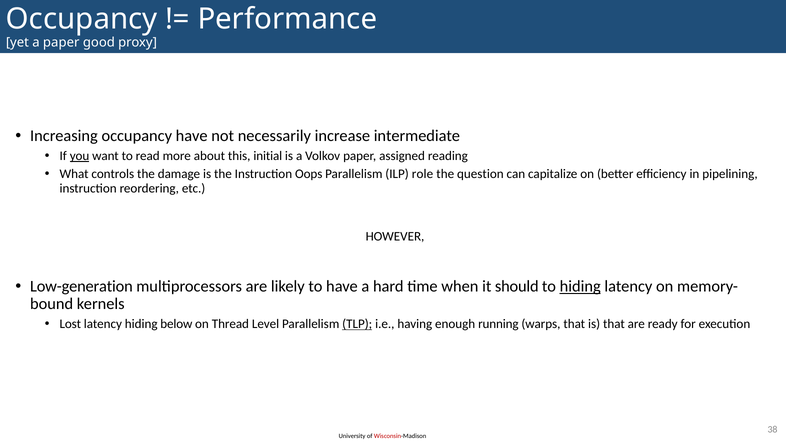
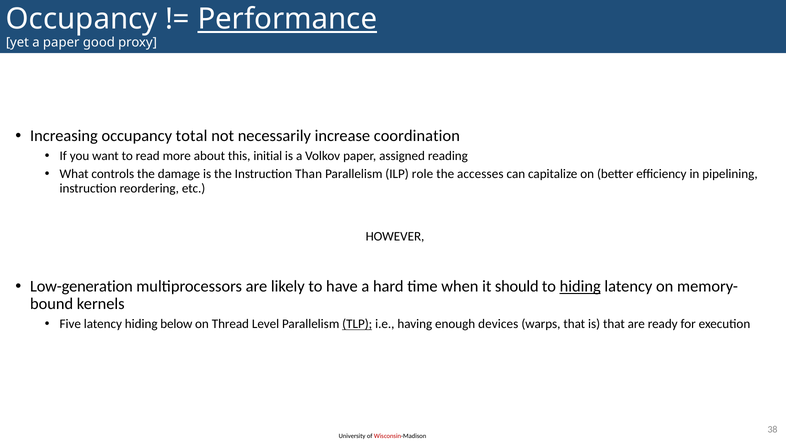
Performance underline: none -> present (287, 19)
occupancy have: have -> total (192, 136)
intermediate: intermediate -> coordination (417, 136)
you underline: present -> none (80, 156)
Oops: Oops -> Than (309, 174)
question: question -> accesses (480, 174)
Lost: Lost -> Five (70, 324)
running: running -> devices (498, 324)
